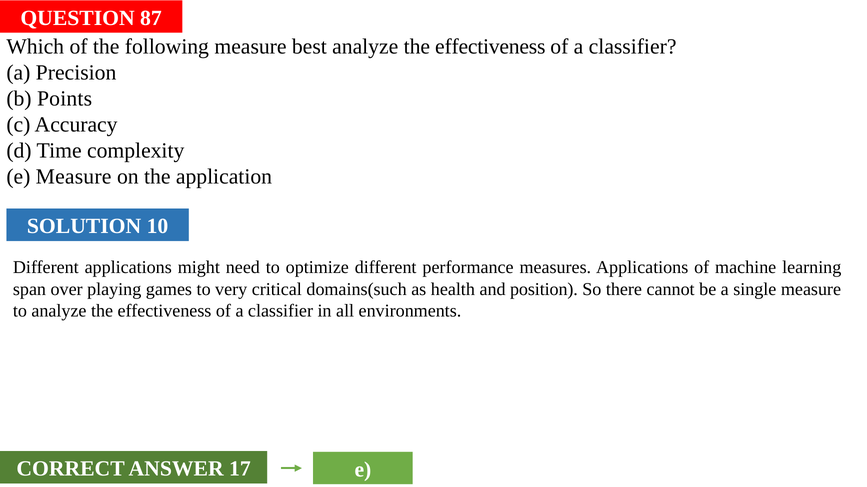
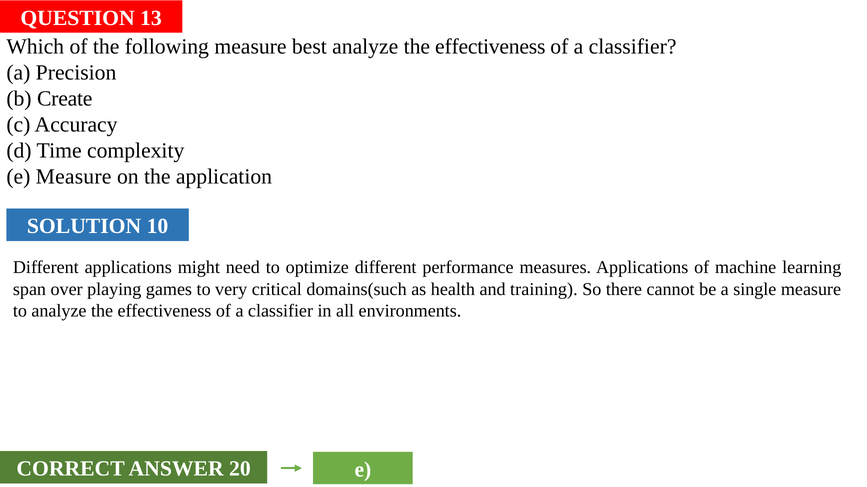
87: 87 -> 13 (151, 18)
Points: Points -> Create (65, 99)
position: position -> training (544, 290)
17: 17 -> 20 (240, 469)
